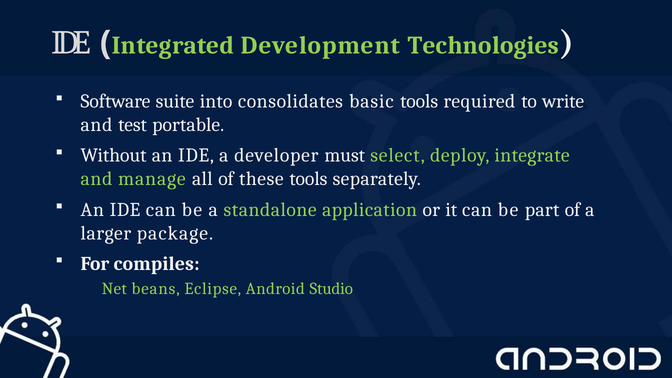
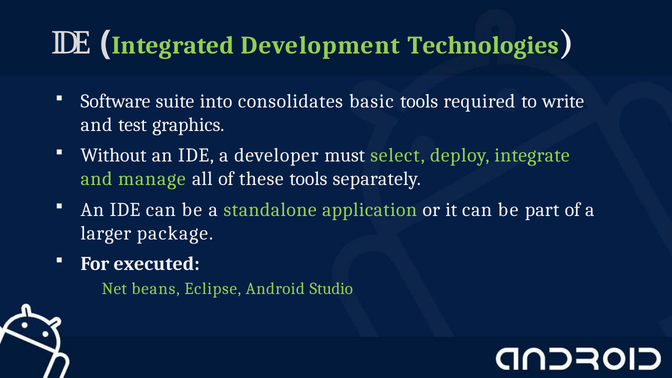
portable: portable -> graphics (188, 125)
compiles: compiles -> executed (157, 264)
